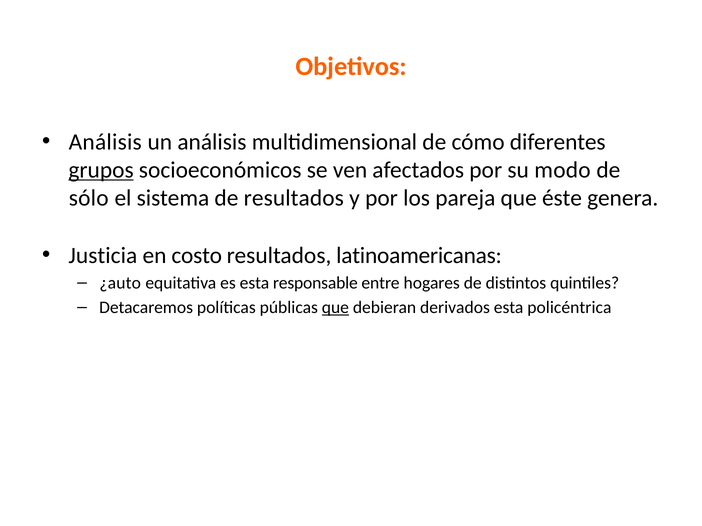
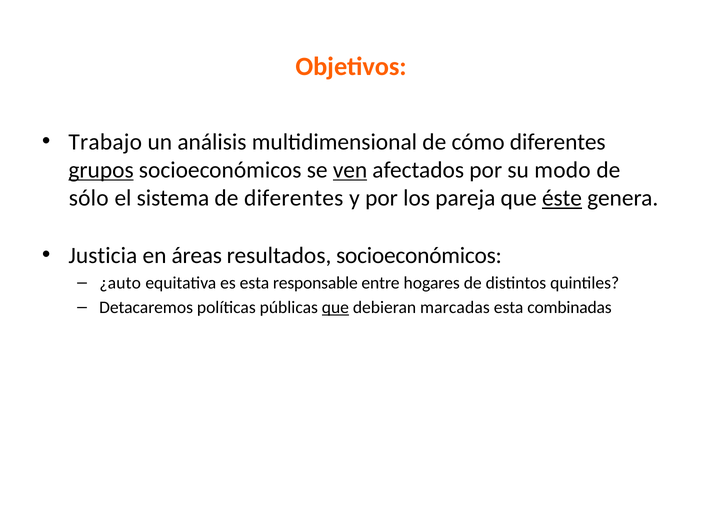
Análisis: Análisis -> Trabajo (105, 142)
ven underline: none -> present (350, 170)
de resultados: resultados -> diferentes (294, 198)
éste underline: none -> present (562, 198)
costo: costo -> áreas (197, 256)
resultados latinoamericanas: latinoamericanas -> socioeconómicos (419, 256)
derivados: derivados -> marcadas (455, 308)
policéntrica: policéntrica -> combinadas (569, 308)
